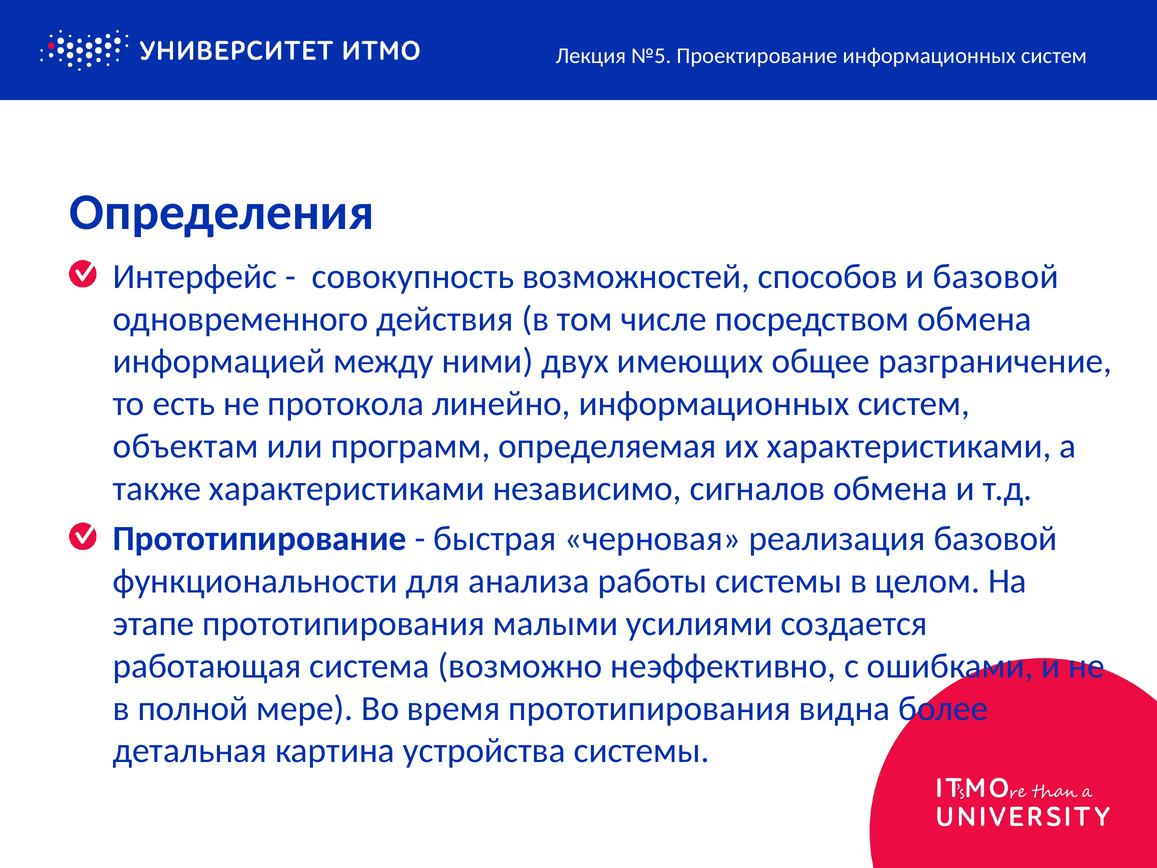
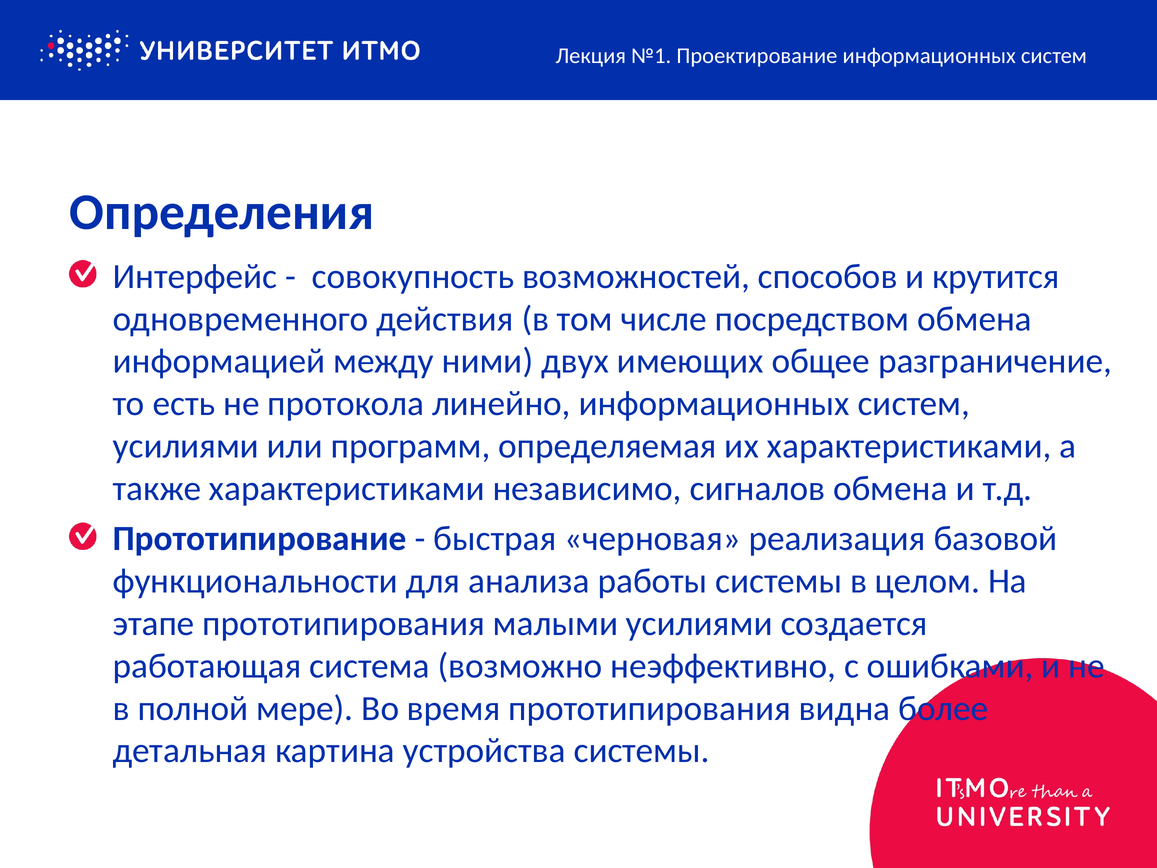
№5: №5 -> №1 (651, 56)
и базовой: базовой -> крутится (996, 276)
объектам: объектам -> усилиями (186, 446)
